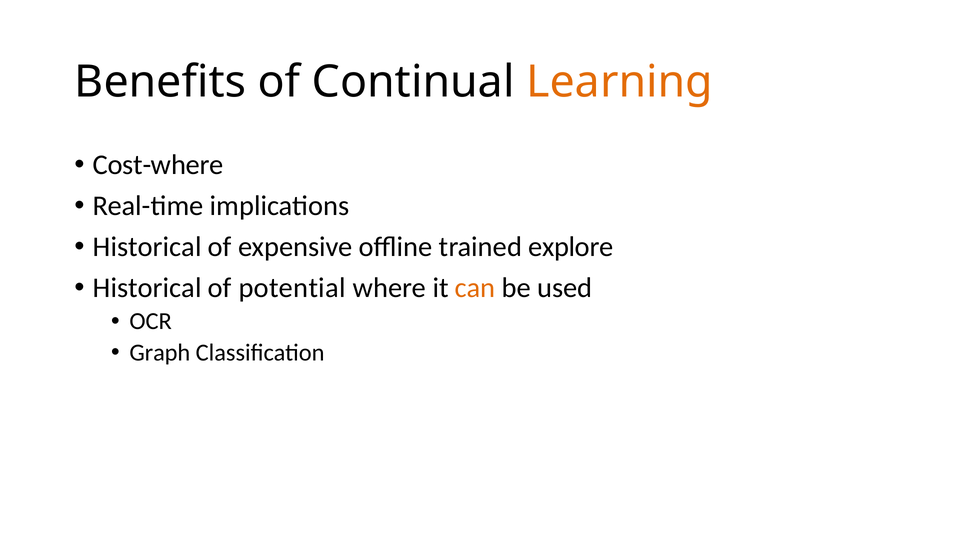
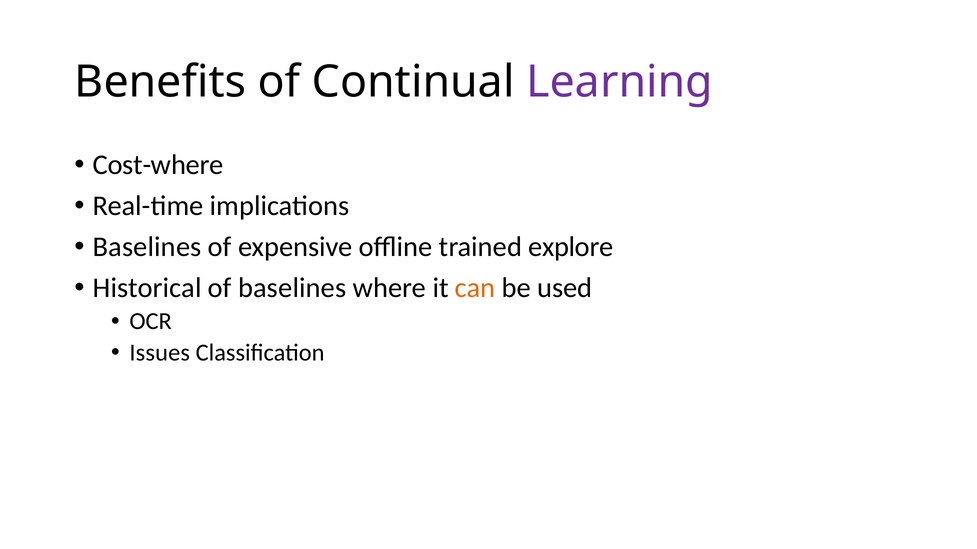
Learning colour: orange -> purple (620, 82)
Historical: Historical -> Baselines (147, 247)
of potential: potential -> baselines (292, 288)
Graph: Graph -> Issues (160, 353)
